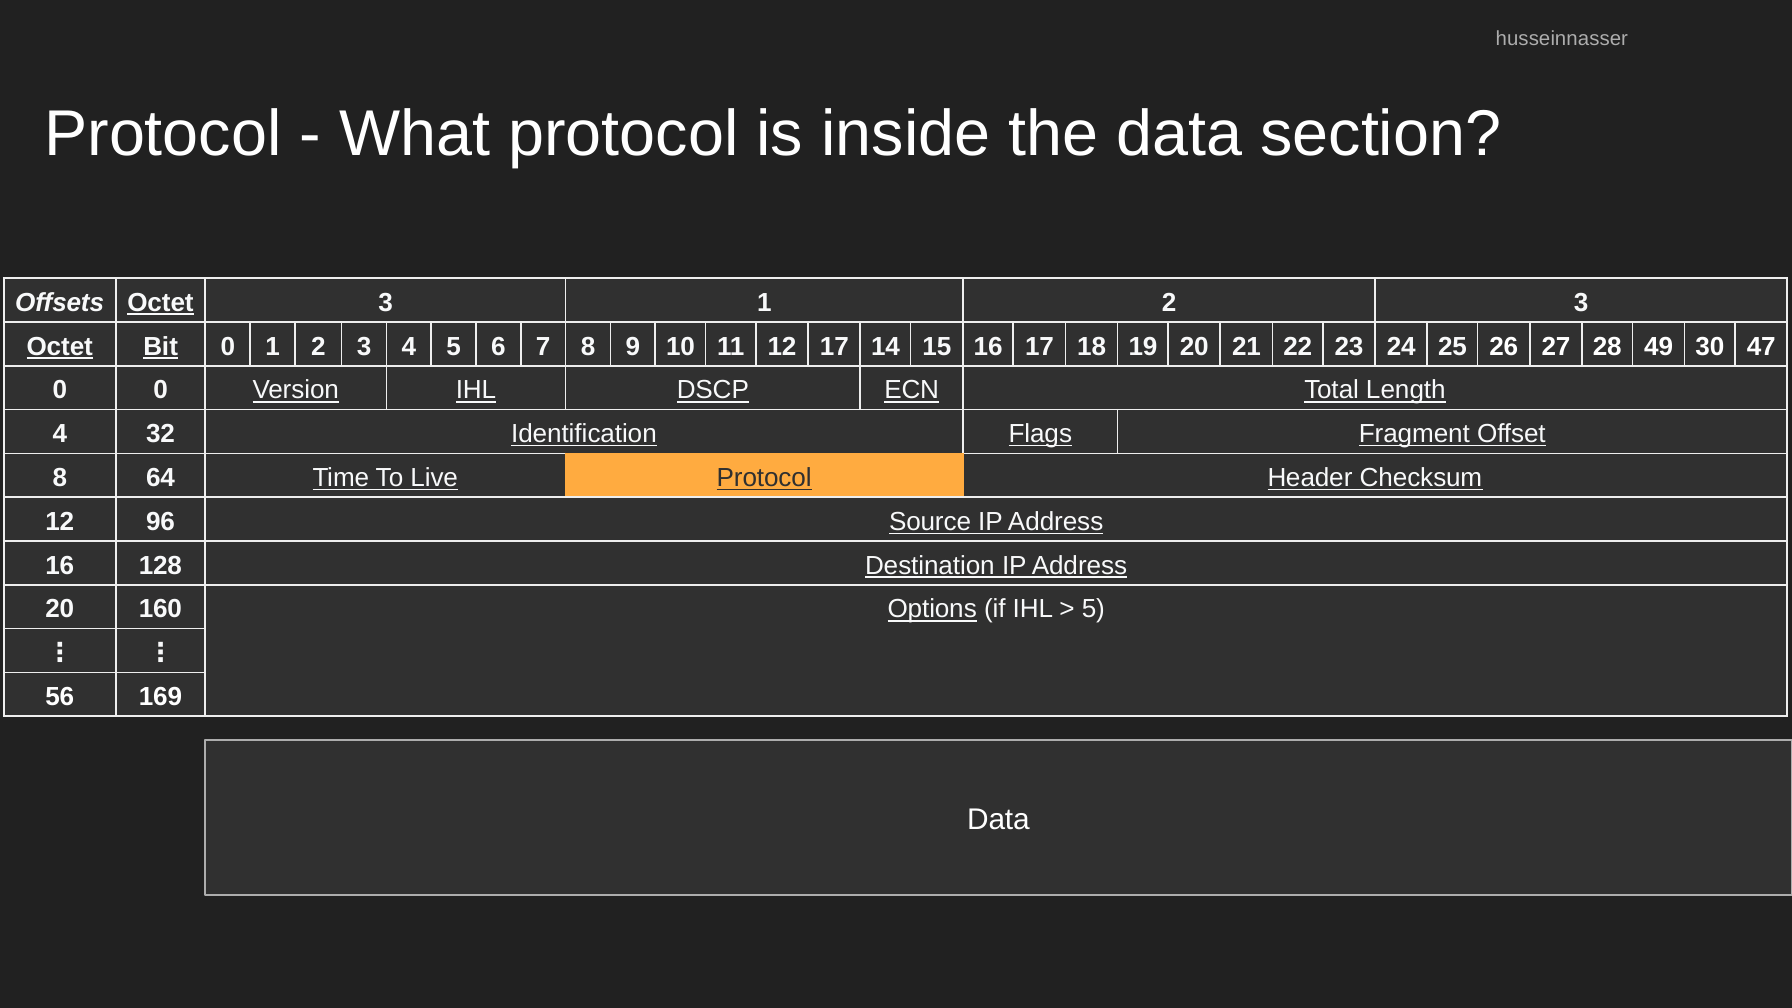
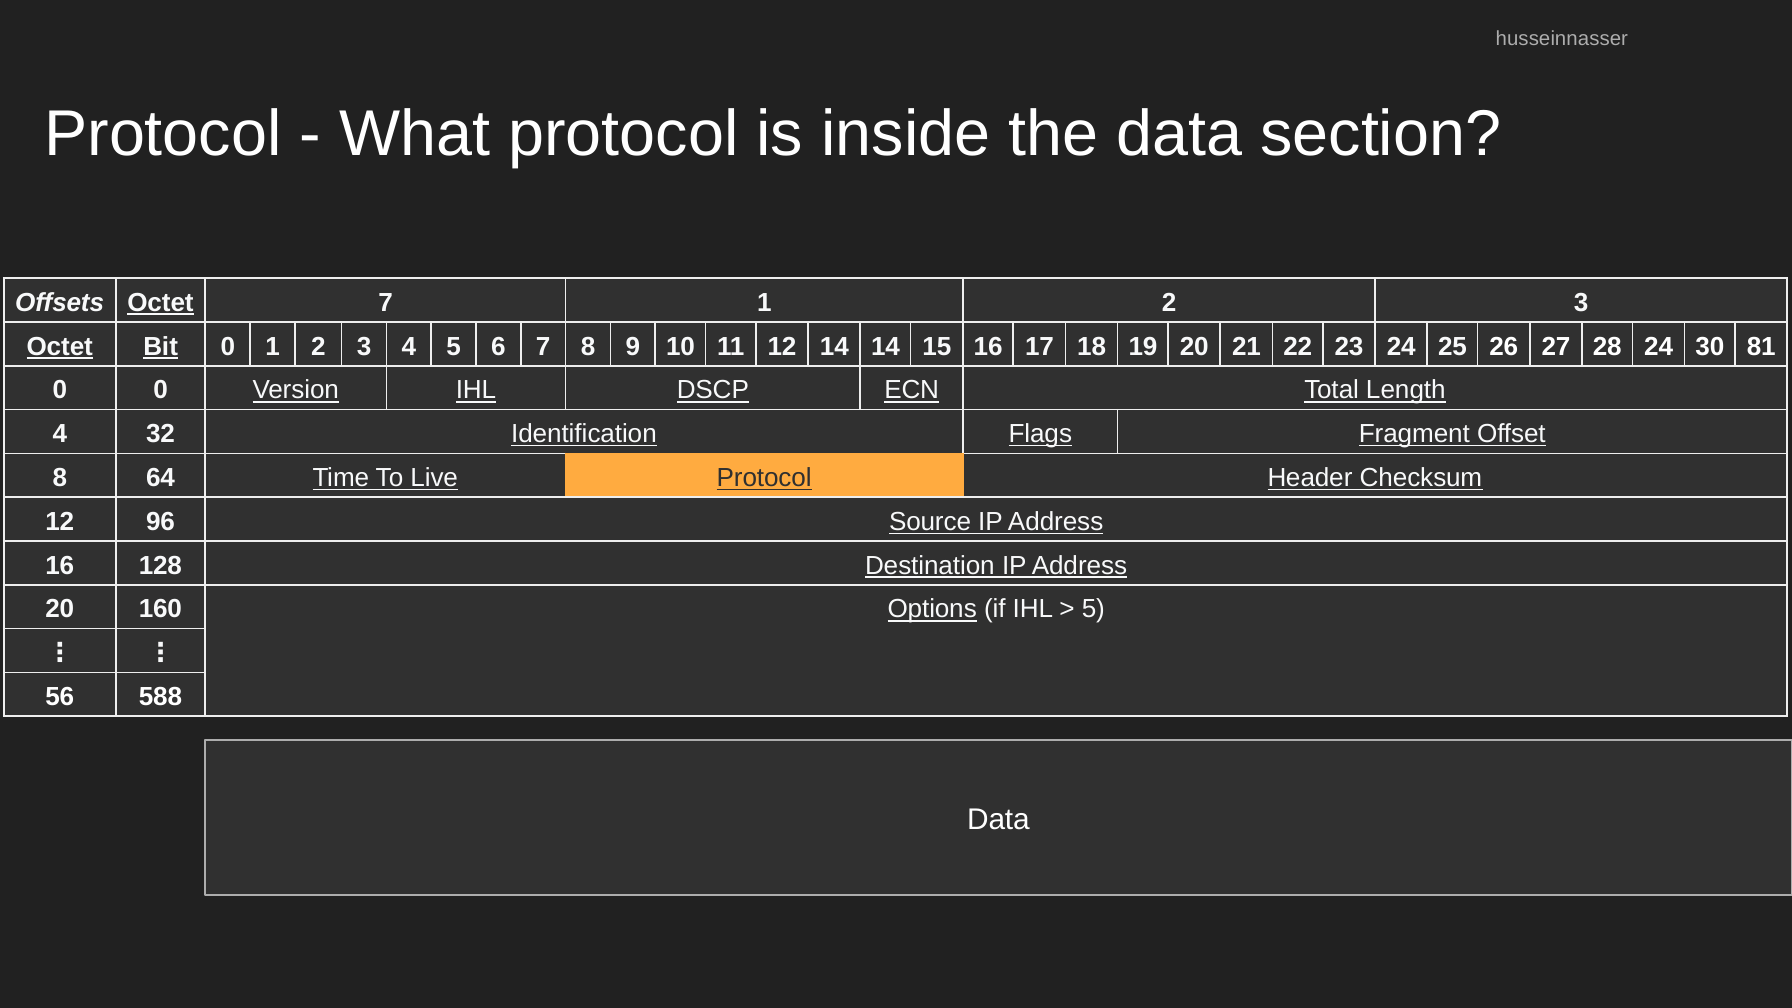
Octet 3: 3 -> 7 (386, 303)
12 17: 17 -> 14 (834, 346)
28 49: 49 -> 24 (1659, 346)
47: 47 -> 81 (1761, 346)
169: 169 -> 588 (160, 697)
